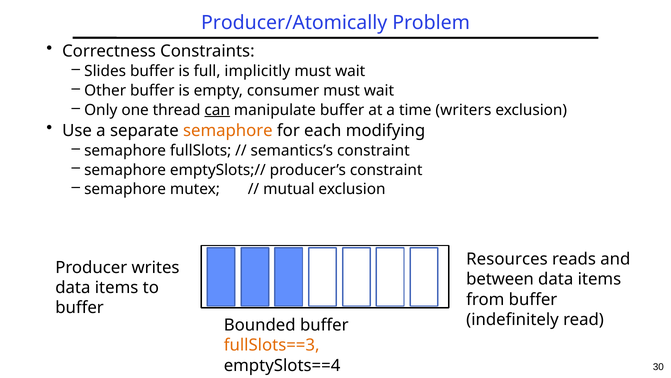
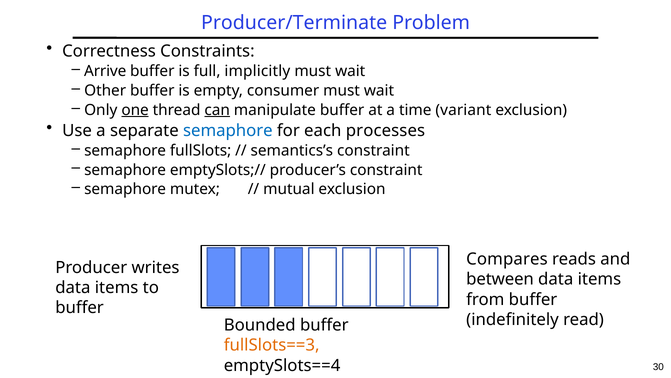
Producer/Atomically: Producer/Atomically -> Producer/Terminate (294, 23)
Slides: Slides -> Arrive (105, 71)
one underline: none -> present (135, 110)
writers: writers -> variant (463, 110)
semaphore colour: orange -> blue (228, 130)
modifying: modifying -> processes (385, 130)
Resources: Resources -> Compares (507, 259)
